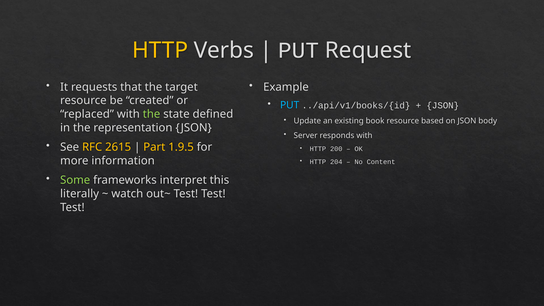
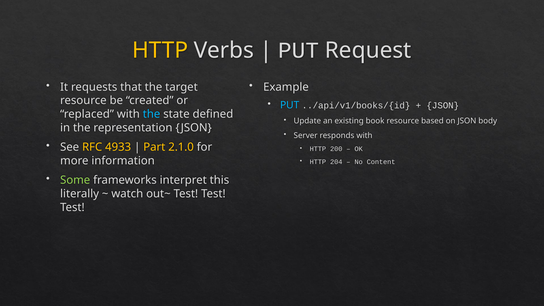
the colour: light green -> light blue (152, 114)
2615: 2615 -> 4933 (118, 147)
1.9.5: 1.9.5 -> 2.1.0 (181, 147)
